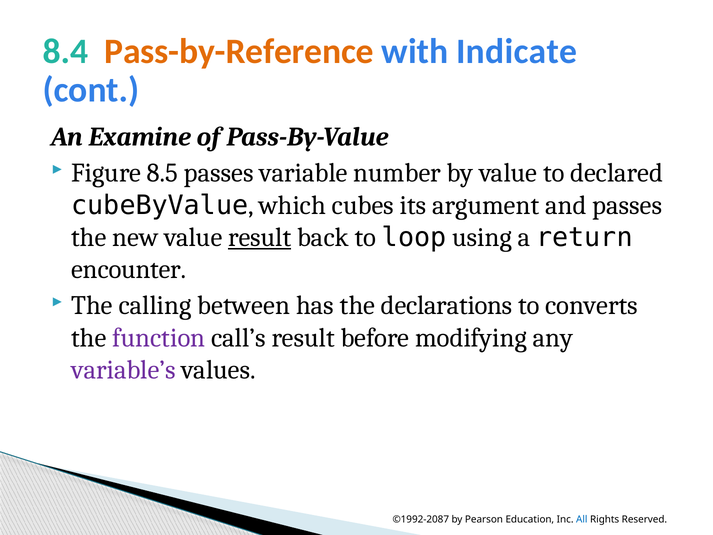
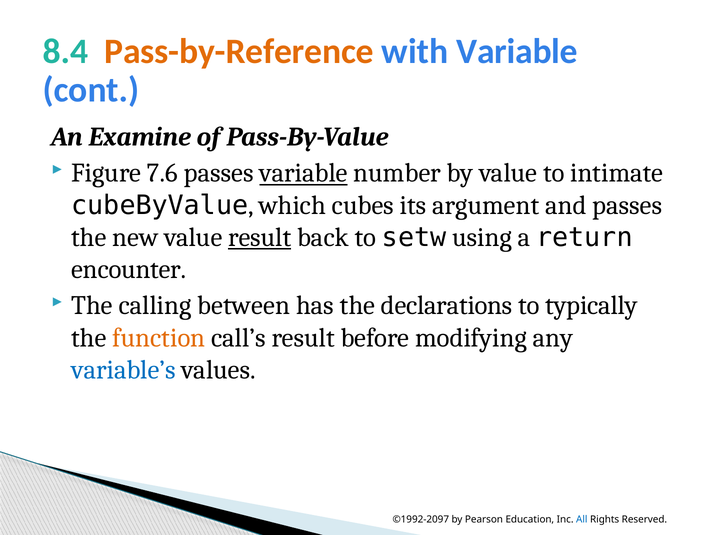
with Indicate: Indicate -> Variable (517, 51)
8.5: 8.5 -> 7.6 (162, 173)
variable underline: none -> present (304, 173)
declared: declared -> intimate (617, 173)
loop: loop -> setw (414, 237)
converts: converts -> typically (592, 305)
function colour: purple -> orange (159, 338)
variable’s colour: purple -> blue (123, 370)
©1992-2087: ©1992-2087 -> ©1992-2097 (421, 519)
